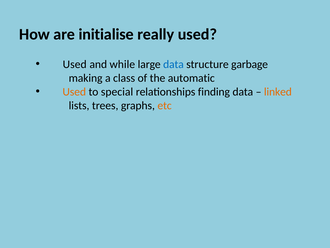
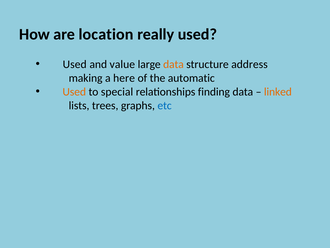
initialise: initialise -> location (106, 34)
while: while -> value (122, 64)
data colour: blue -> orange (173, 64)
garbage: garbage -> address (249, 64)
class: class -> here (124, 78)
etc colour: orange -> blue (165, 105)
